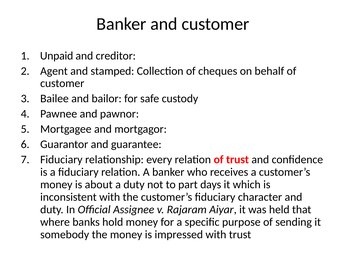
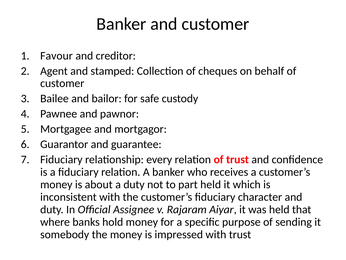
Unpaid: Unpaid -> Favour (57, 56)
part days: days -> held (211, 184)
